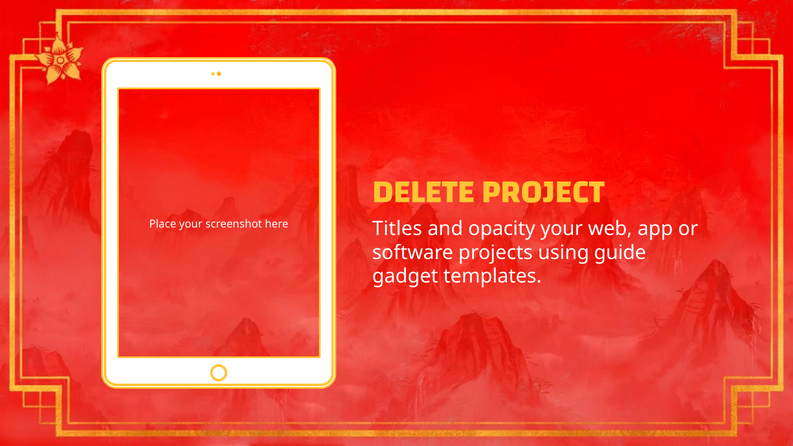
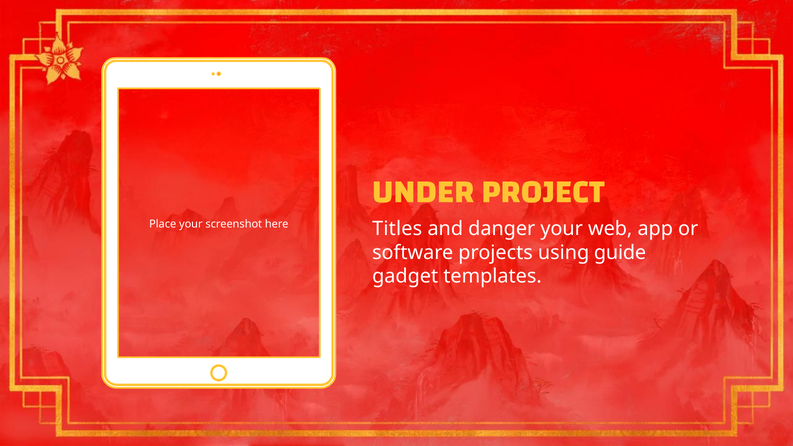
DELETE: DELETE -> UNDER (423, 191)
opacity: opacity -> danger (502, 229)
